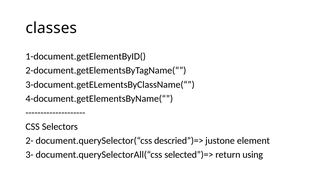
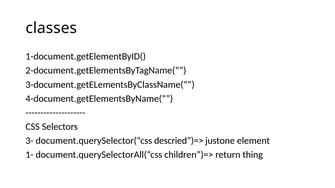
2-: 2- -> 3- (30, 141)
3-: 3- -> 1- (30, 155)
selected”)=>: selected”)=> -> children”)=> (189, 155)
using: using -> thing (253, 155)
